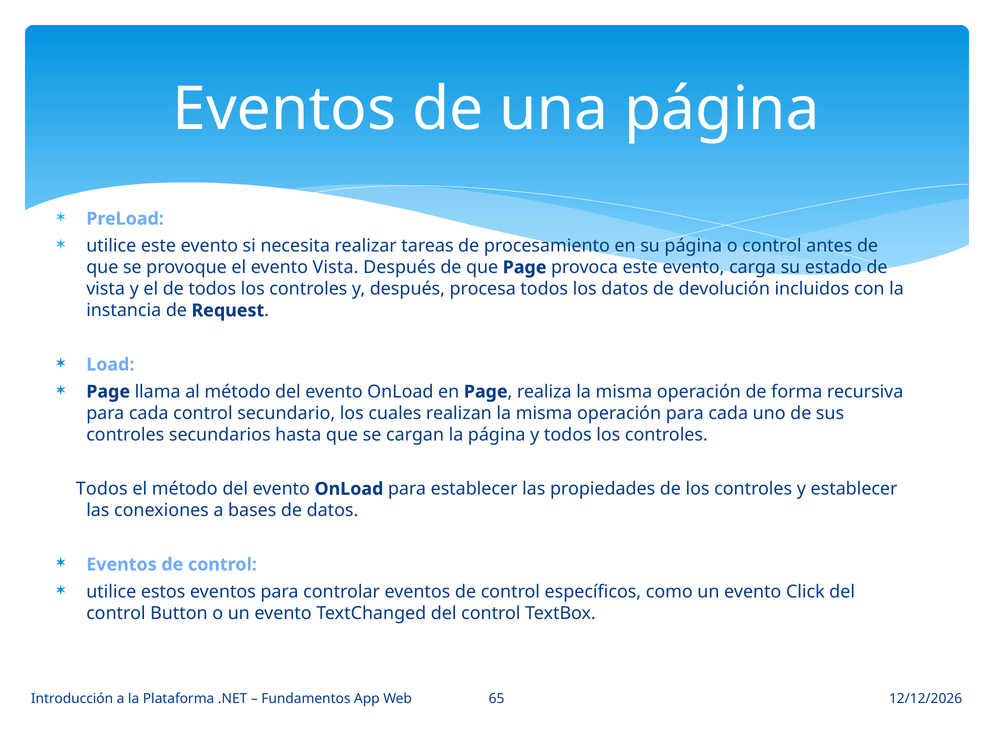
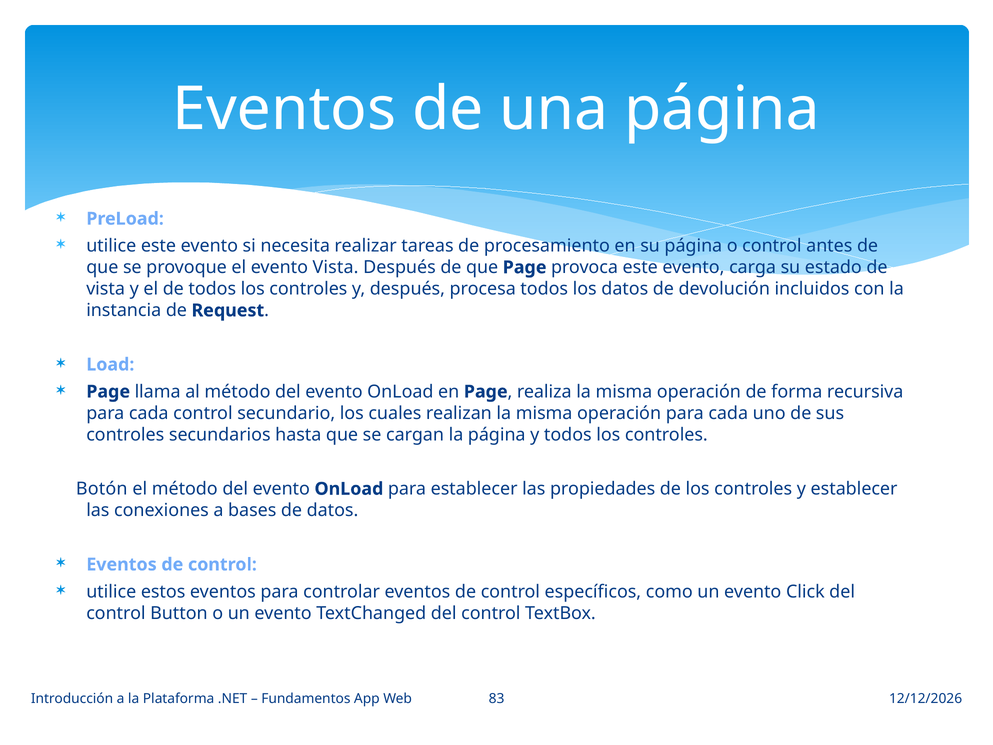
Todos: Todos -> Botón (102, 489)
65: 65 -> 83 (497, 698)
